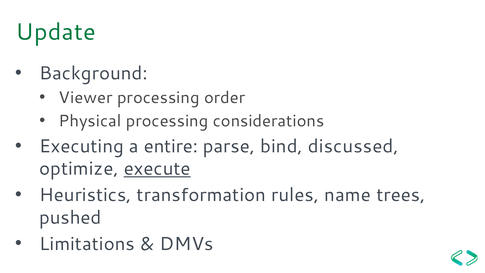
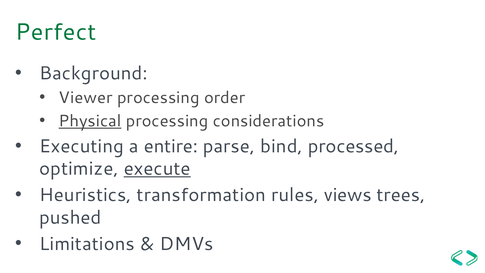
Update: Update -> Perfect (56, 32)
Physical underline: none -> present (90, 121)
discussed: discussed -> processed (353, 146)
name: name -> views (348, 195)
